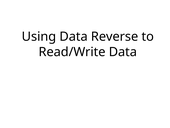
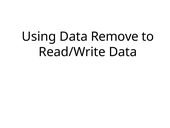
Reverse: Reverse -> Remove (115, 36)
